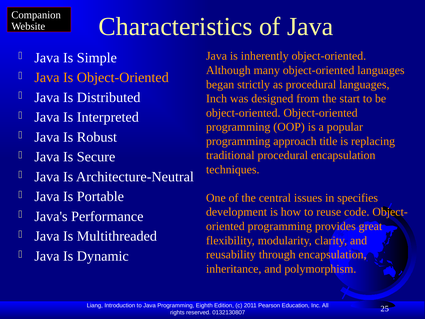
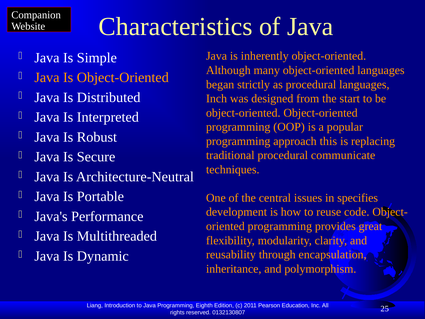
title: title -> this (328, 141)
procedural encapsulation: encapsulation -> communicate (343, 155)
